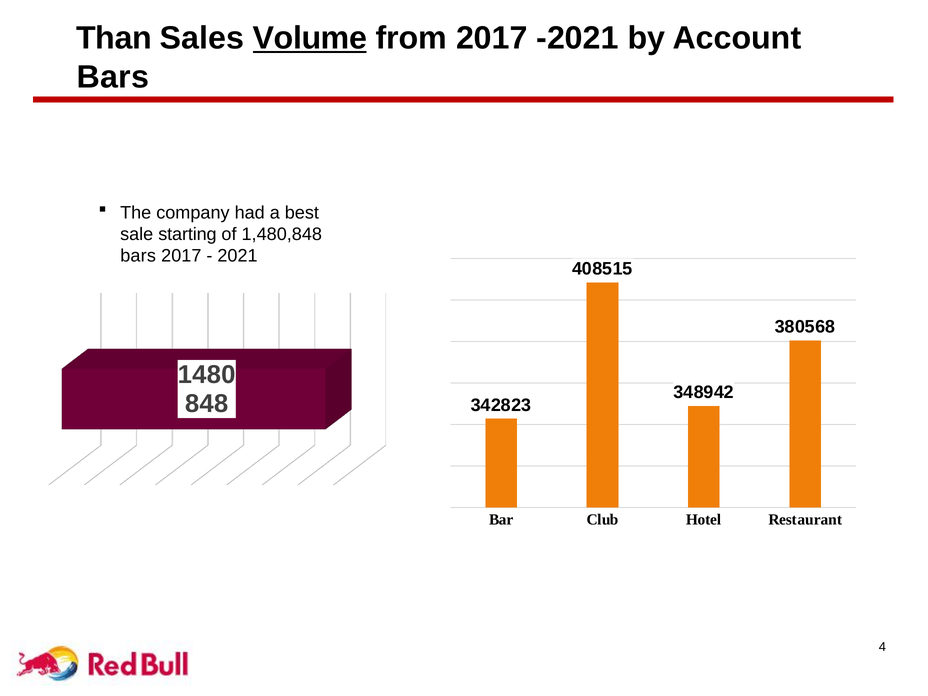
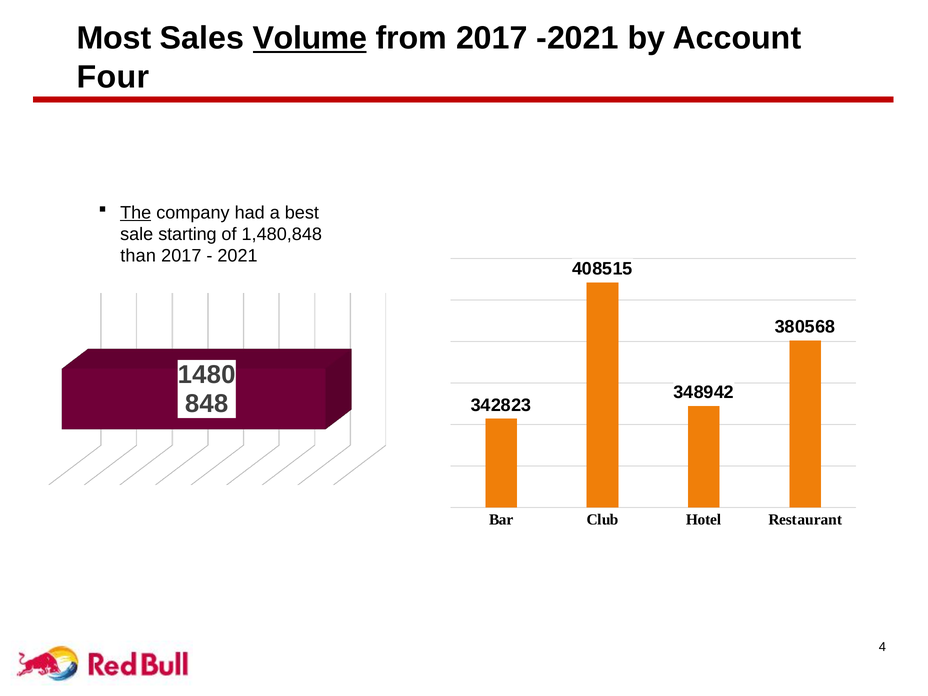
Than: Than -> Most (114, 38)
Bars: Bars -> Four (113, 77)
The underline: none -> present (136, 213)
bars: bars -> than (138, 256)
